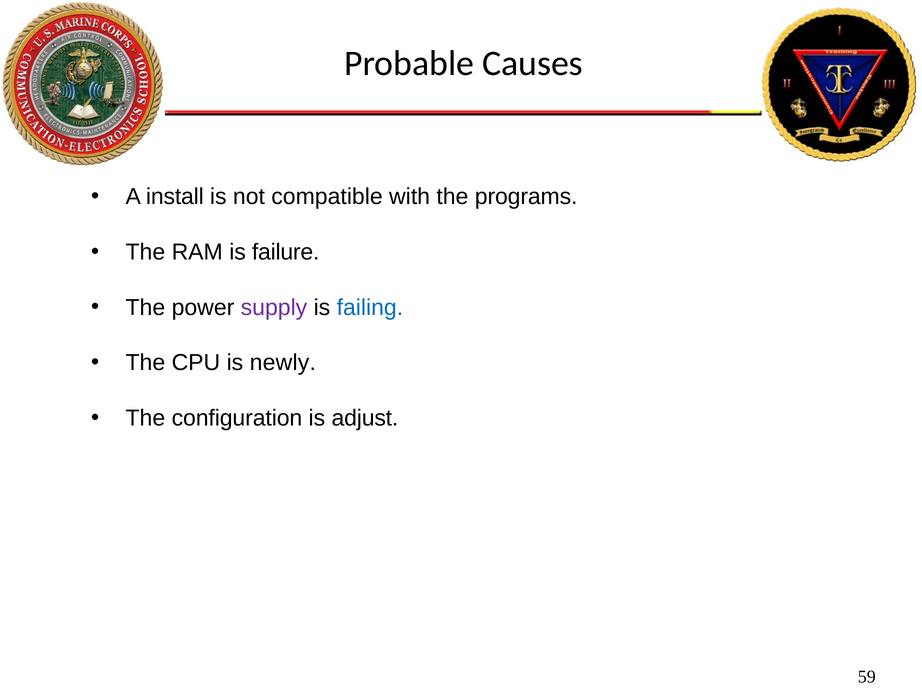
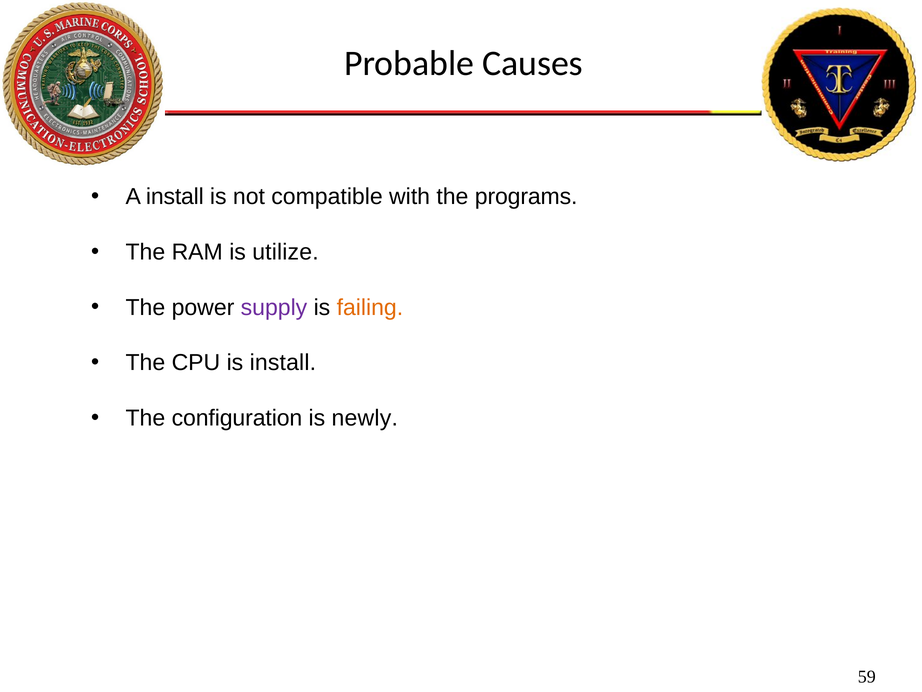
failure: failure -> utilize (285, 252)
failing colour: blue -> orange (370, 307)
is newly: newly -> install (283, 363)
adjust: adjust -> newly (365, 418)
